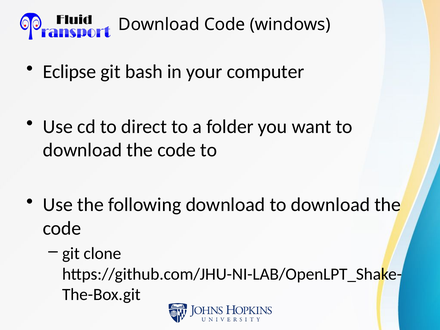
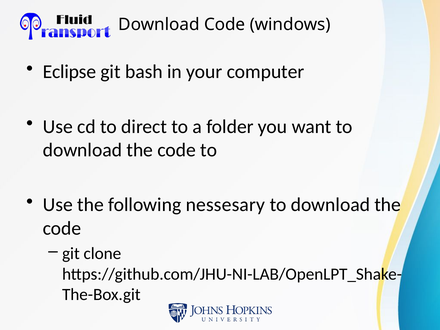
following download: download -> nessesary (225, 205)
